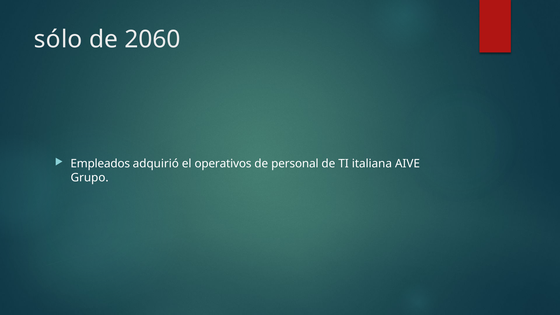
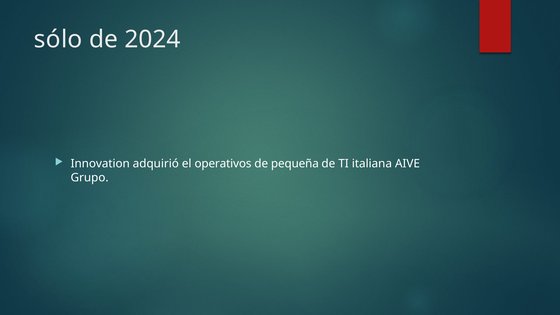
2060: 2060 -> 2024 (152, 39)
Empleados: Empleados -> Innovation (100, 164)
personal: personal -> pequeña (295, 164)
